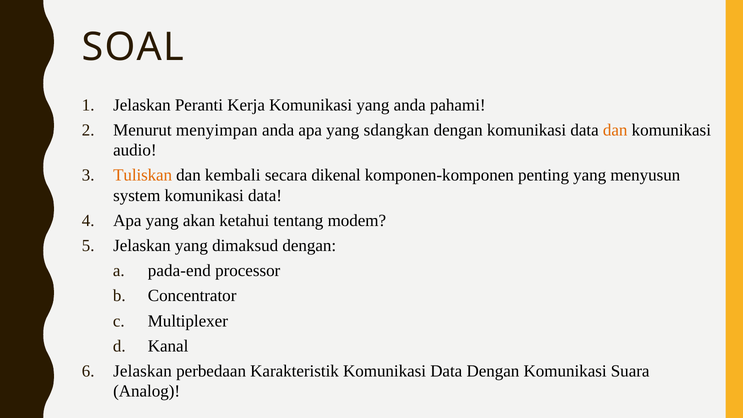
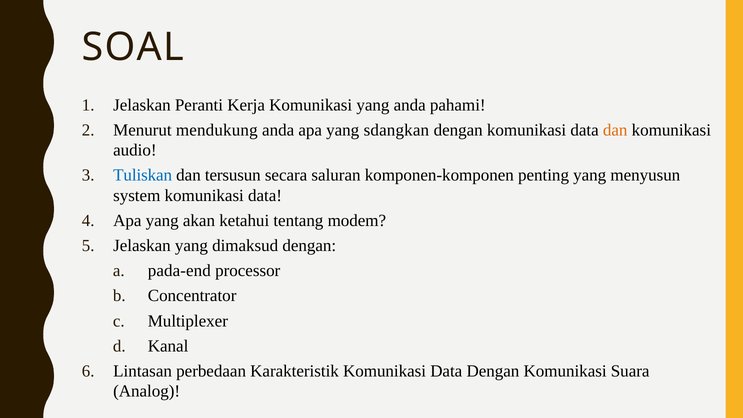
menyimpan: menyimpan -> mendukung (217, 130)
Tuliskan colour: orange -> blue (143, 175)
kembali: kembali -> tersusun (233, 175)
dikenal: dikenal -> saluran (336, 175)
Jelaskan: Jelaskan -> Lintasan (143, 371)
